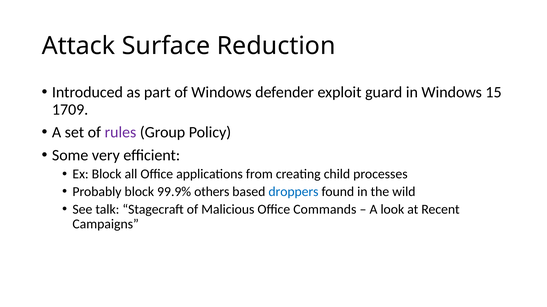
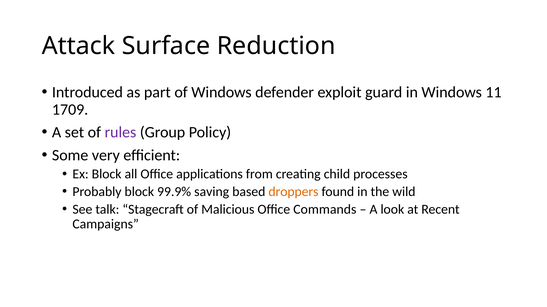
15: 15 -> 11 (494, 92)
others: others -> saving (212, 192)
droppers colour: blue -> orange (293, 192)
